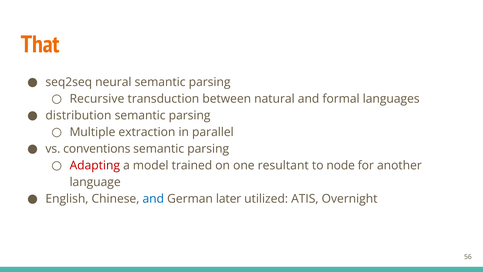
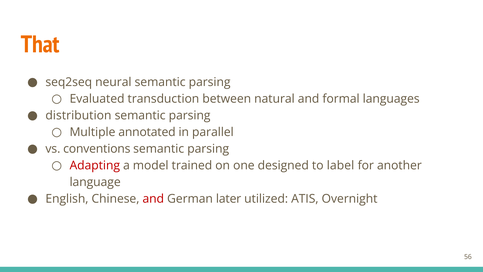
Recursive: Recursive -> Evaluated (97, 99)
extraction: extraction -> annotated (147, 132)
resultant: resultant -> designed (283, 165)
node: node -> label (341, 165)
and colour: blue -> red (153, 199)
